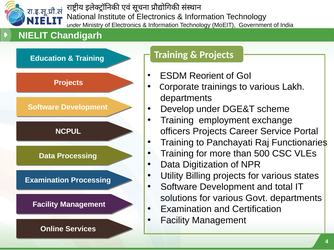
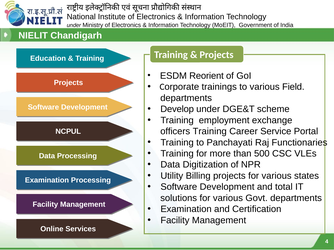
Lakh: Lakh -> Field (293, 87)
officers Projects: Projects -> Training (210, 132)
